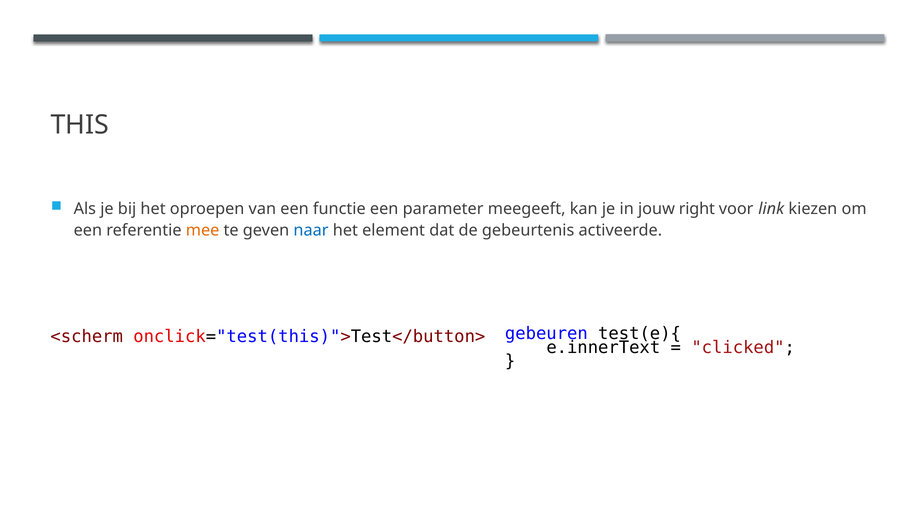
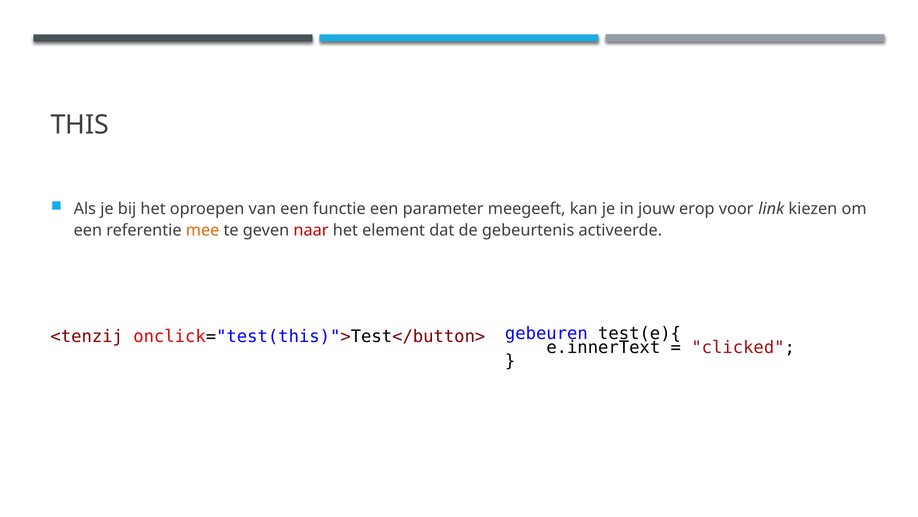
right: right -> erop (697, 209)
naar colour: blue -> red (311, 230)
<scherm: <scherm -> <tenzij (87, 336)
